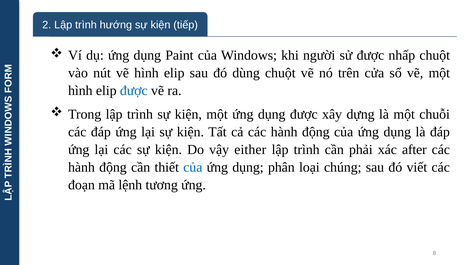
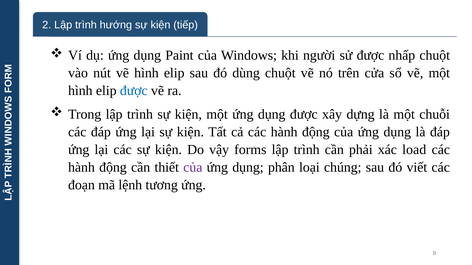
either: either -> forms (250, 150)
after: after -> load (414, 150)
của colour: blue -> purple (193, 168)
